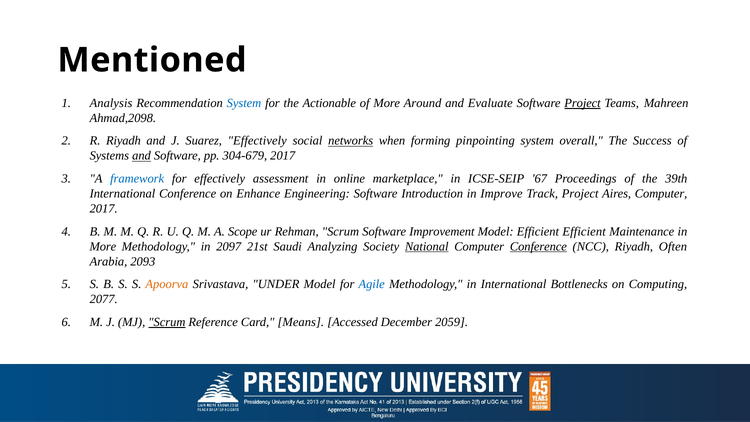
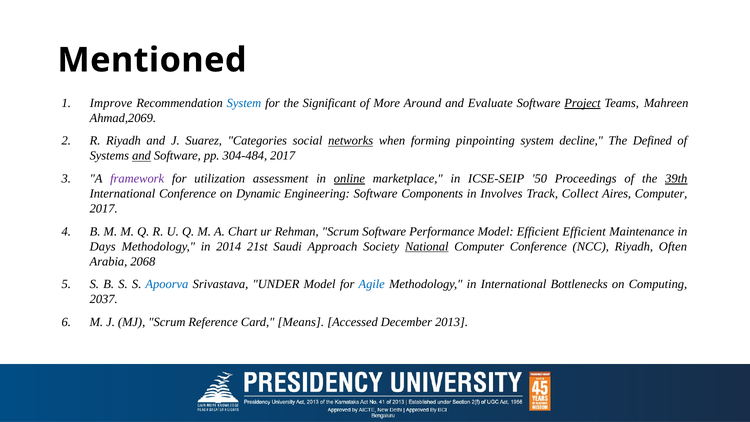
Analysis: Analysis -> Improve (111, 103)
Actionable: Actionable -> Significant (329, 103)
Ahmad,2098: Ahmad,2098 -> Ahmad,2069 (123, 118)
Suarez Effectively: Effectively -> Categories (257, 141)
overall: overall -> decline (581, 141)
Success: Success -> Defined (652, 141)
304-679: 304-679 -> 304-484 (245, 156)
framework colour: blue -> purple (137, 179)
for effectively: effectively -> utilization (220, 179)
online underline: none -> present (349, 179)
67: 67 -> 50 (539, 179)
39th underline: none -> present (676, 179)
Enhance: Enhance -> Dynamic (258, 194)
Introduction: Introduction -> Components (432, 194)
Improve: Improve -> Involves (501, 194)
Track Project: Project -> Collect (580, 194)
Scope: Scope -> Chart (243, 231)
Improvement: Improvement -> Performance (442, 231)
More: More -> Days (103, 246)
2097: 2097 -> 2014 (229, 246)
Analyzing: Analyzing -> Approach (332, 246)
Conference underline: present -> none (538, 246)
2093: 2093 -> 2068 (143, 261)
Apoorva colour: orange -> blue (167, 284)
2077: 2077 -> 2037 (104, 299)
Scrum underline: present -> none (167, 322)
2059: 2059 -> 2013 (452, 322)
